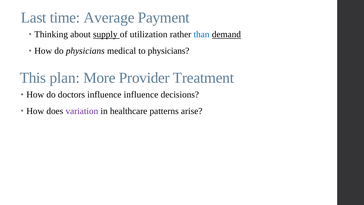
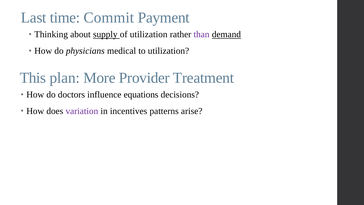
Average: Average -> Commit (109, 18)
than colour: blue -> purple (202, 34)
to physicians: physicians -> utilization (168, 51)
influence influence: influence -> equations (141, 95)
healthcare: healthcare -> incentives (129, 111)
